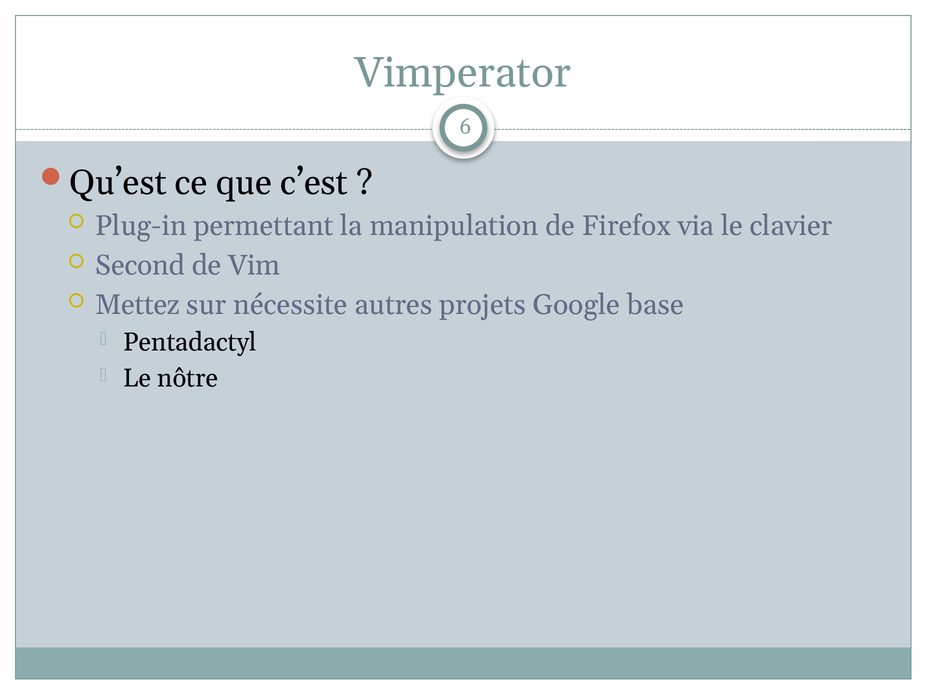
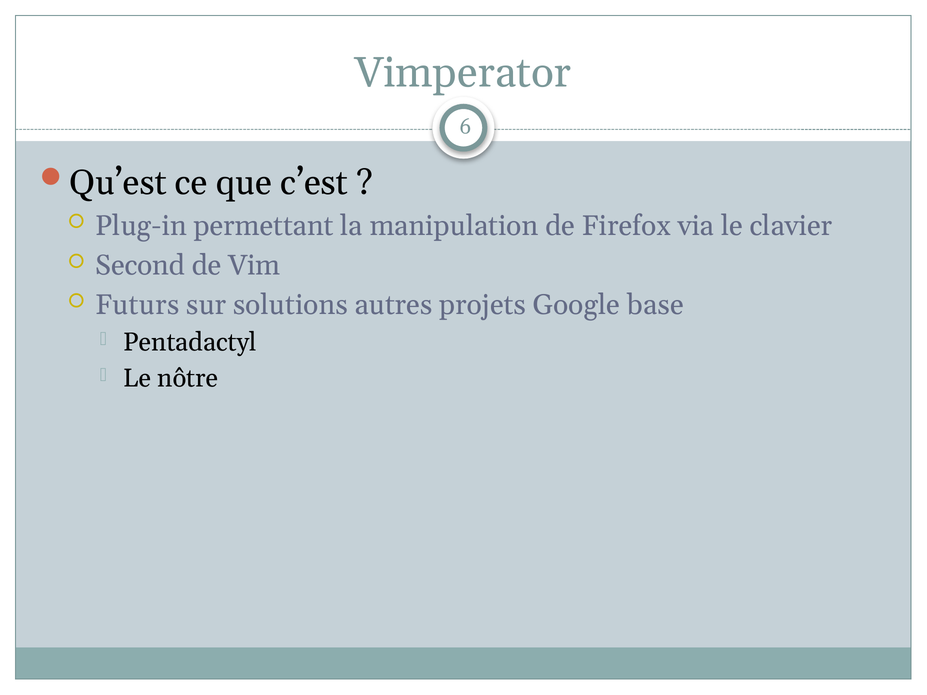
Mettez: Mettez -> Futurs (137, 305)
nécessite: nécessite -> solutions (290, 305)
